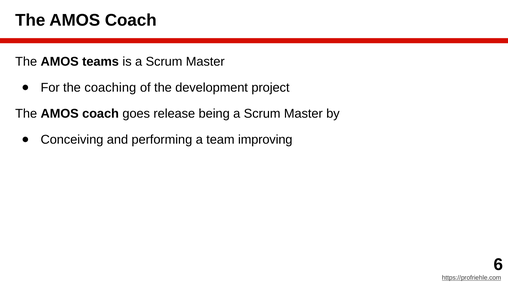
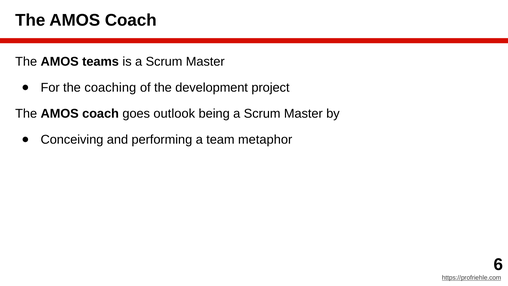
release: release -> outlook (174, 114)
improving: improving -> metaphor (265, 140)
